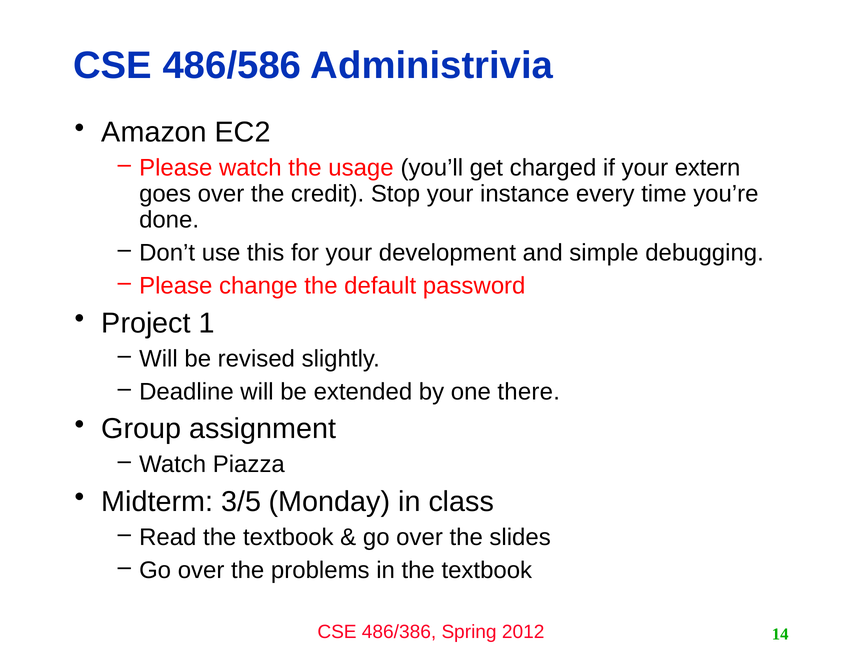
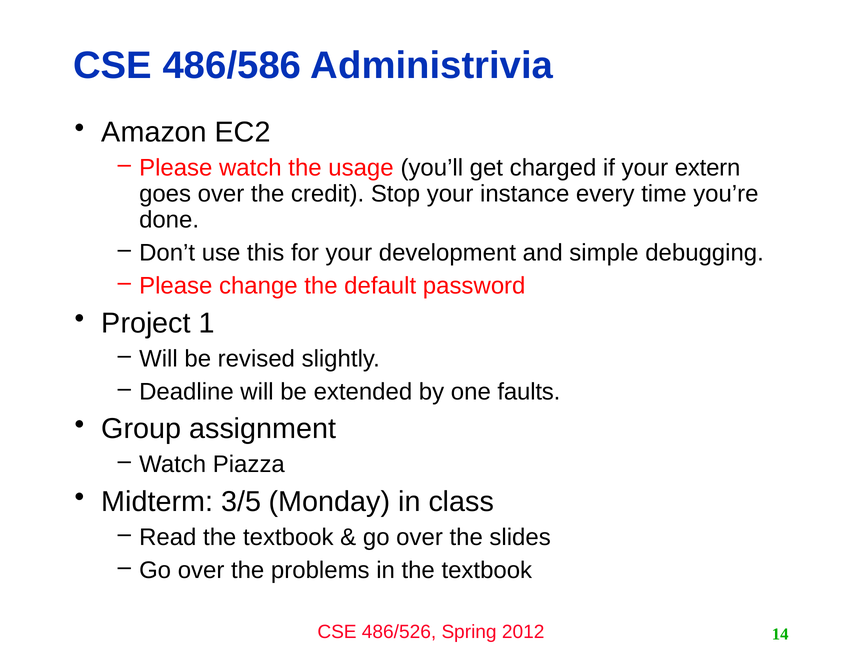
there: there -> faults (529, 391)
486/386: 486/386 -> 486/526 (399, 632)
